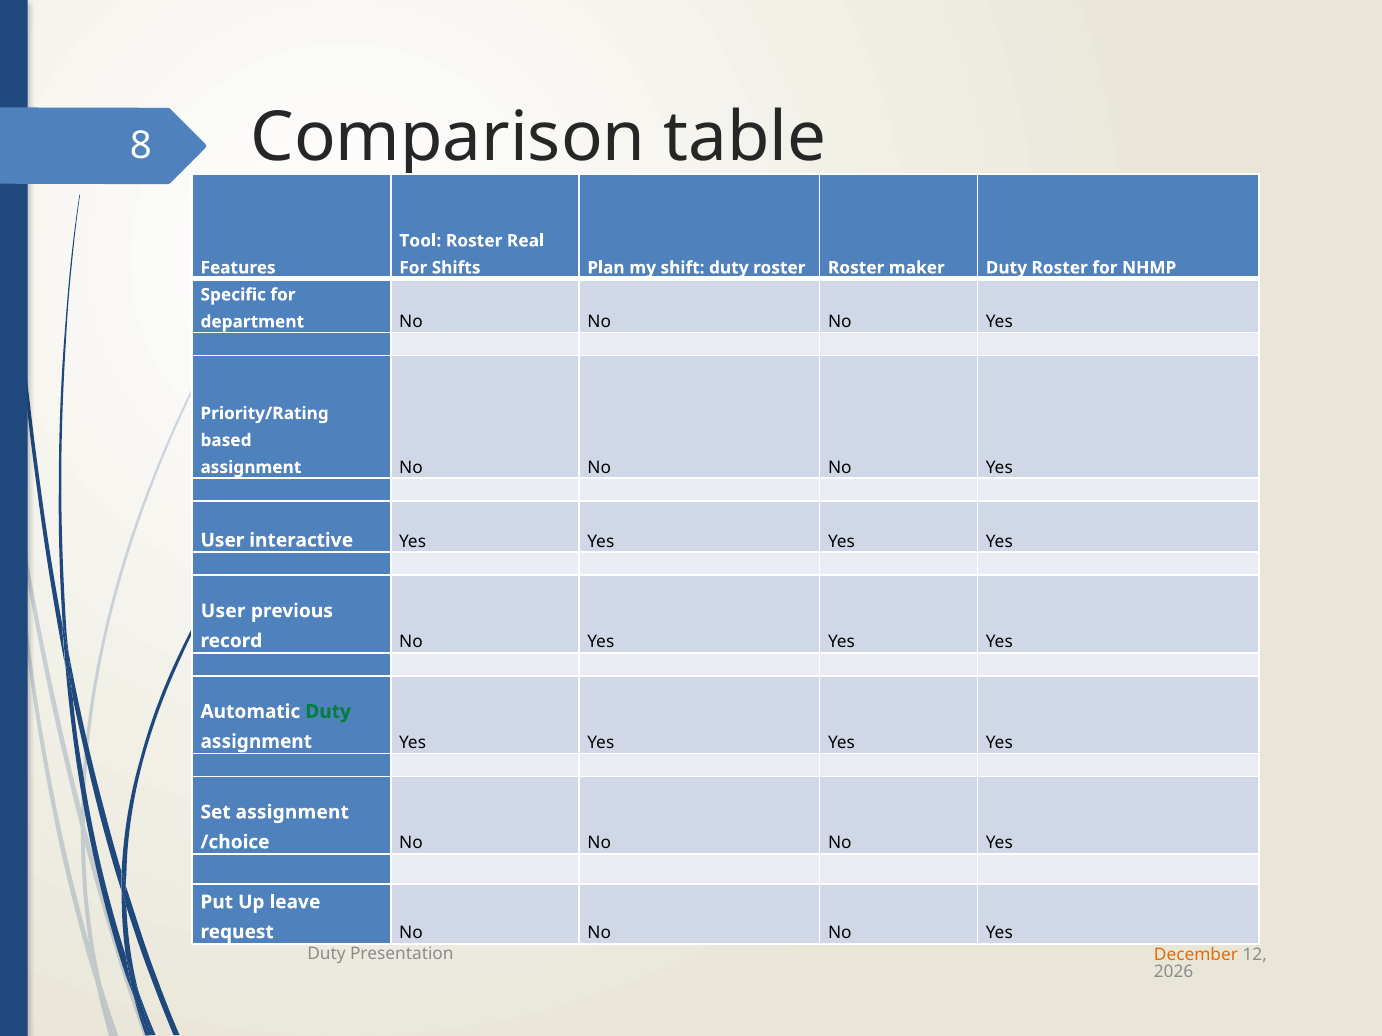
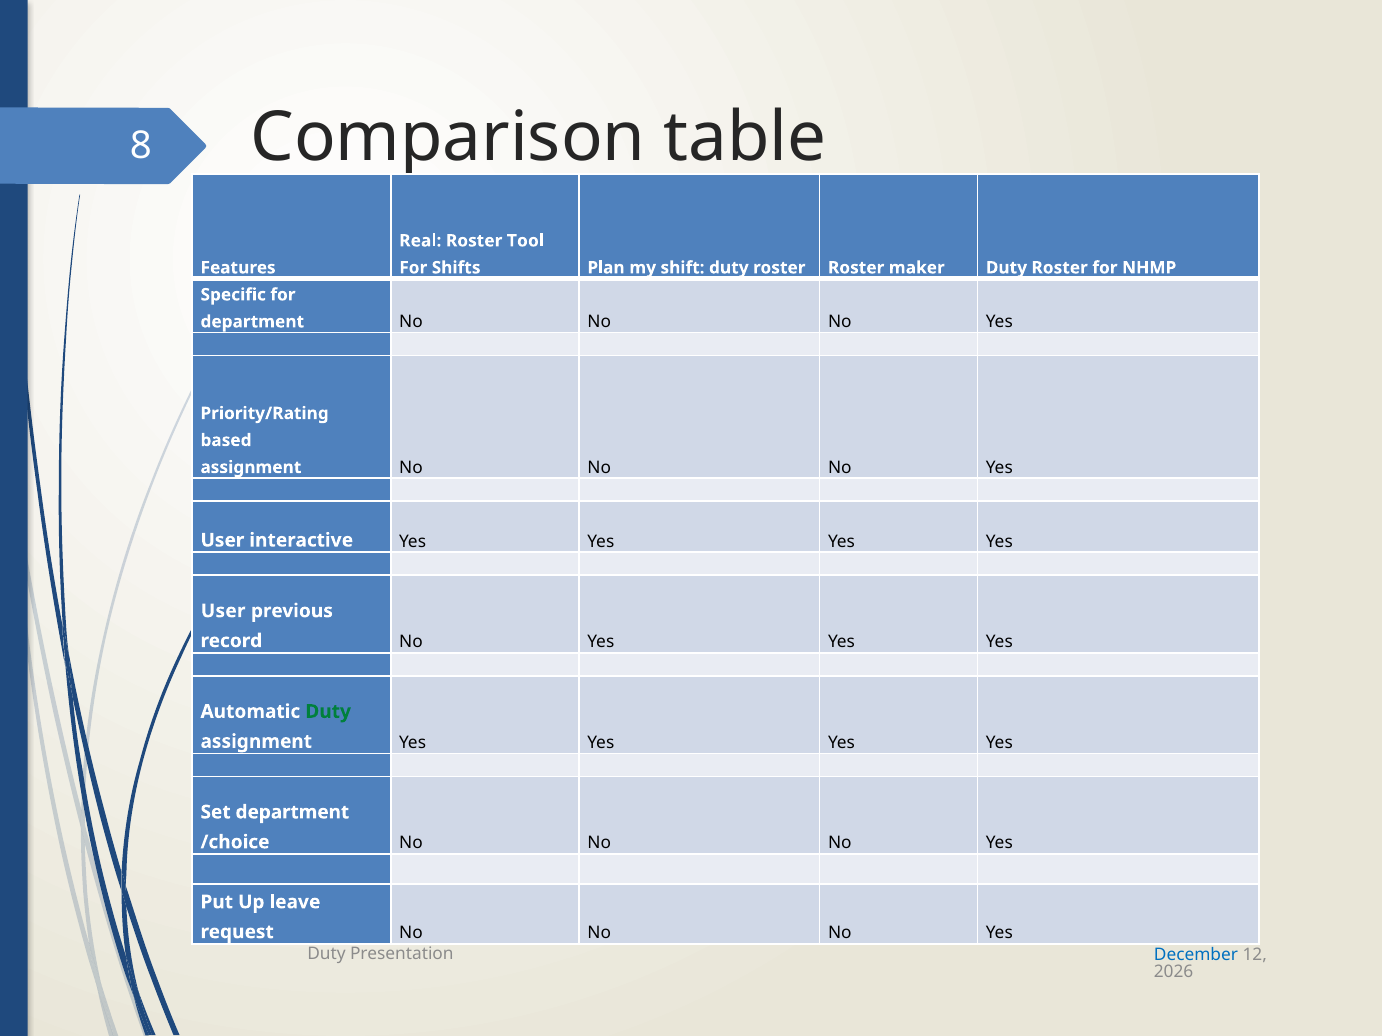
Tool: Tool -> Real (420, 241)
Real: Real -> Tool (526, 241)
Set assignment: assignment -> department (292, 813)
December colour: orange -> blue (1196, 955)
